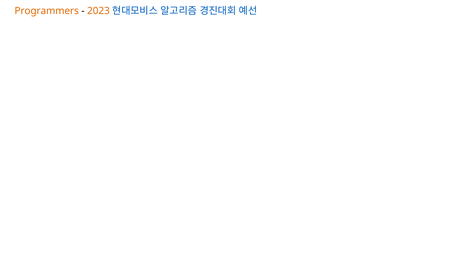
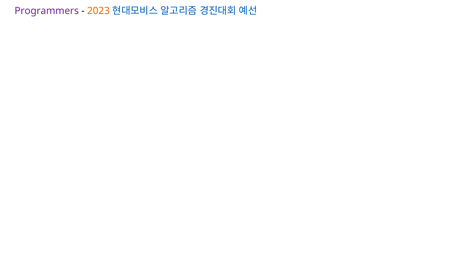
Programmers colour: orange -> purple (47, 11)
